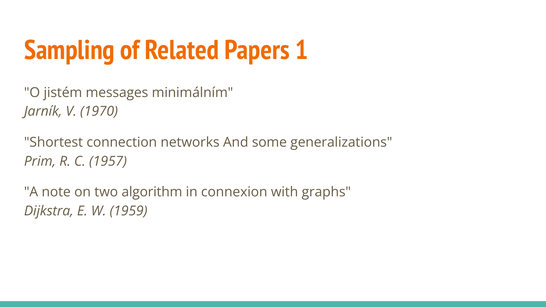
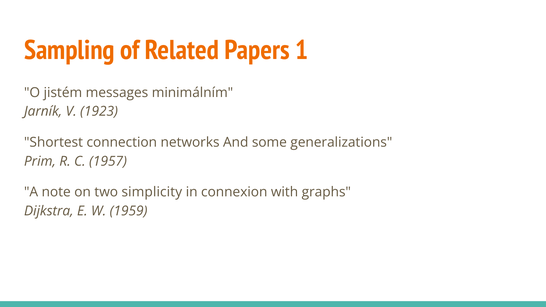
1970: 1970 -> 1923 (99, 112)
algorithm: algorithm -> simplicity (152, 192)
